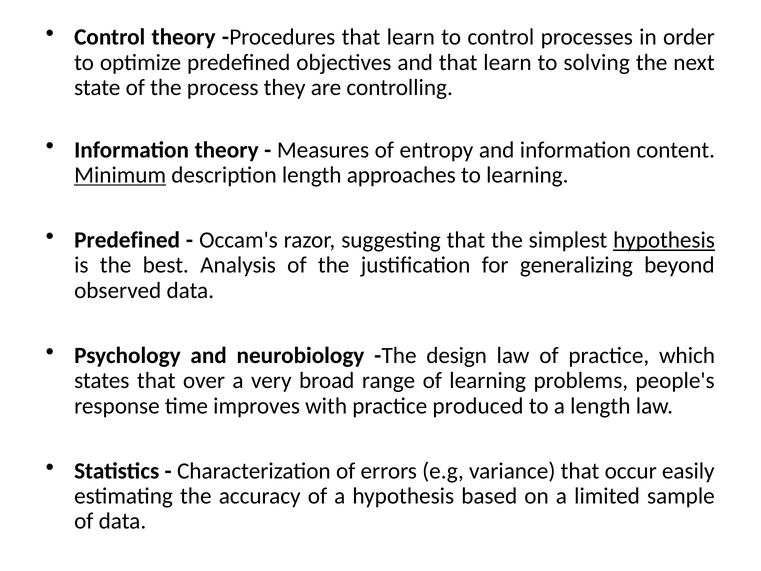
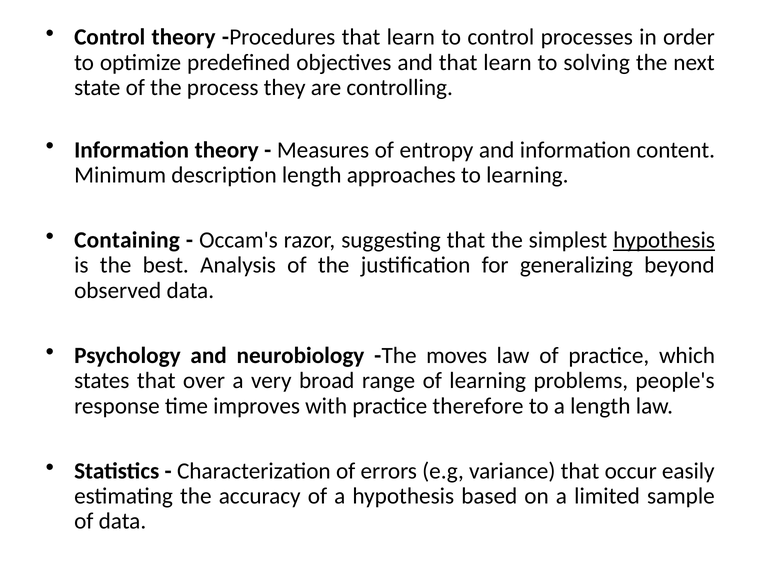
Minimum underline: present -> none (120, 175)
Predefined: Predefined -> Containing (127, 240)
design: design -> moves (457, 355)
produced: produced -> therefore (478, 406)
